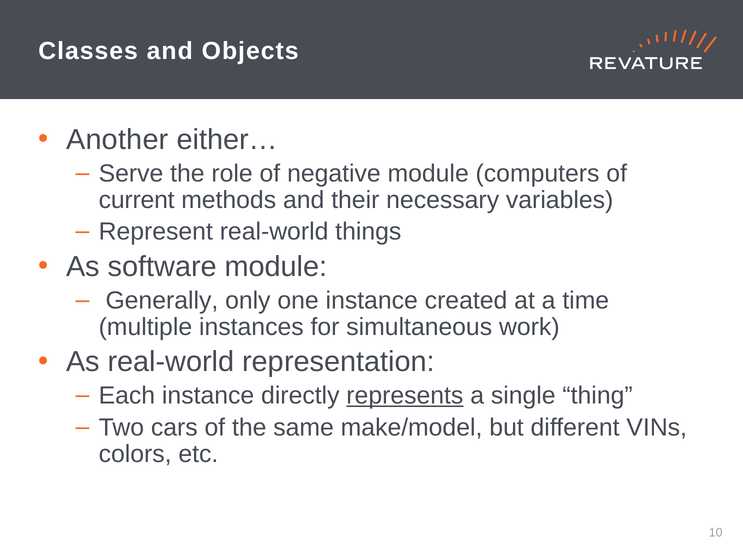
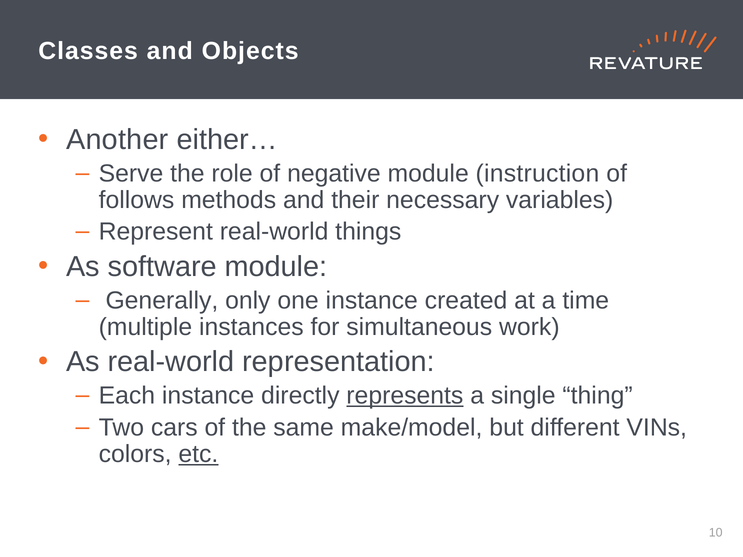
computers: computers -> instruction (537, 173)
current: current -> follows (137, 200)
etc underline: none -> present (198, 454)
